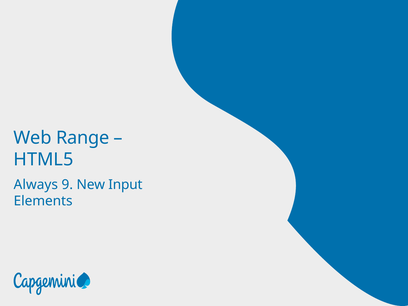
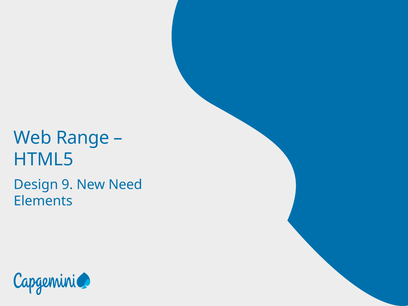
Always: Always -> Design (36, 185)
Input: Input -> Need (125, 185)
